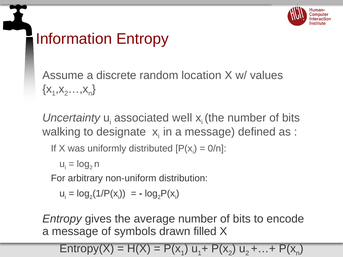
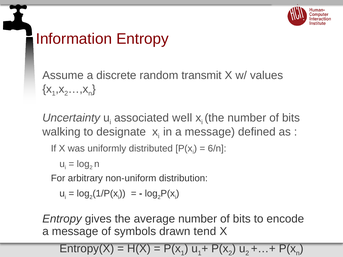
location: location -> transmit (201, 75)
0/n: 0/n -> 6/n (217, 149)
filled: filled -> tend (205, 231)
